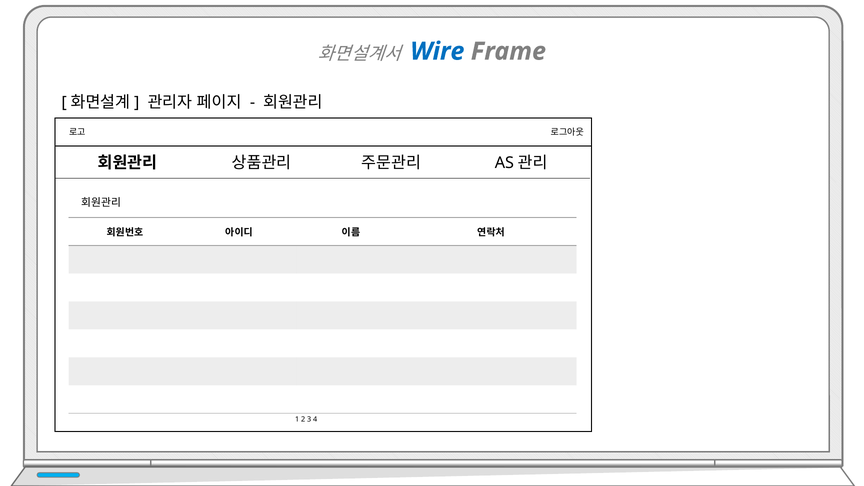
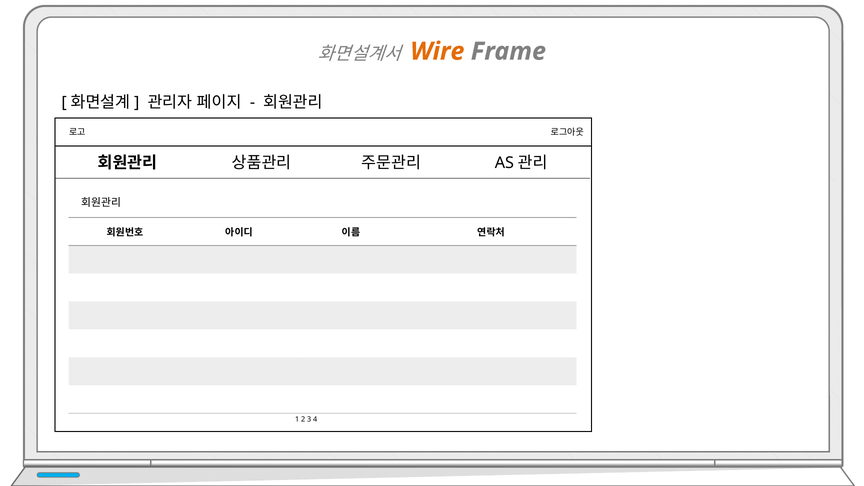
Wire colour: blue -> orange (437, 51)
